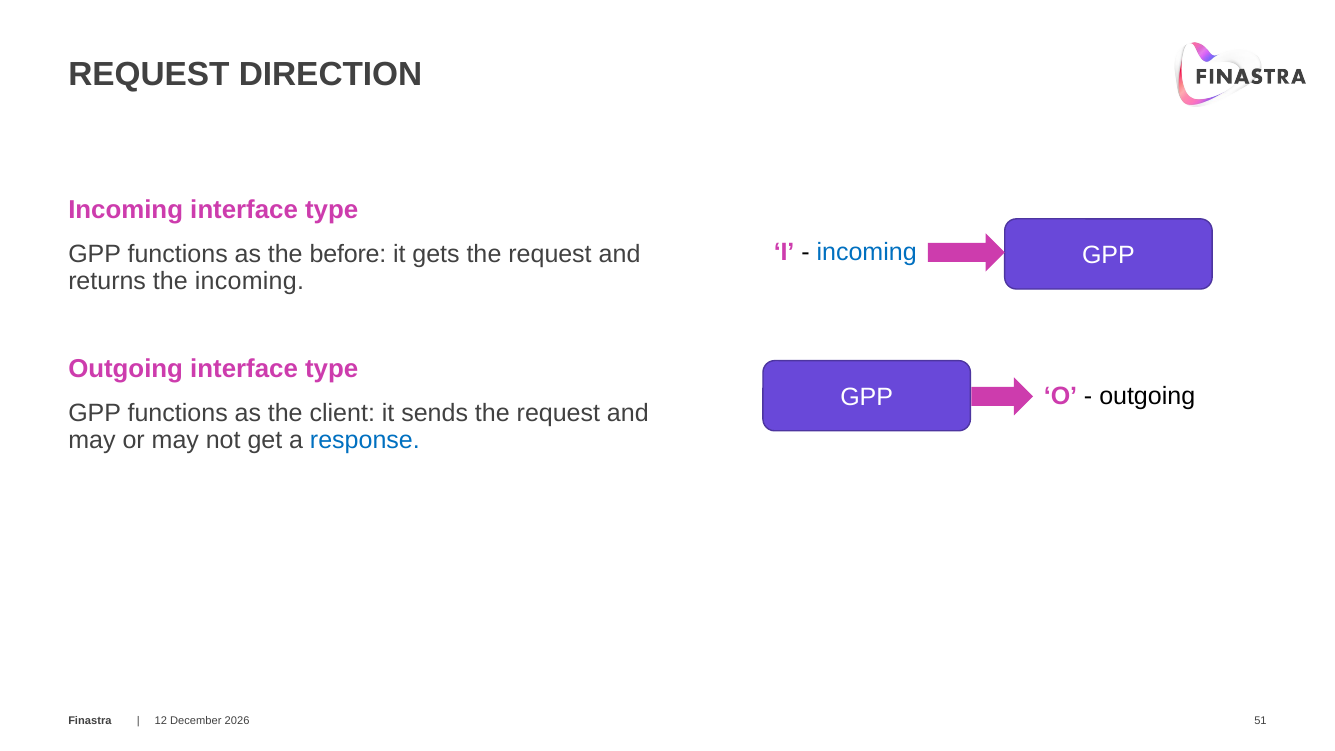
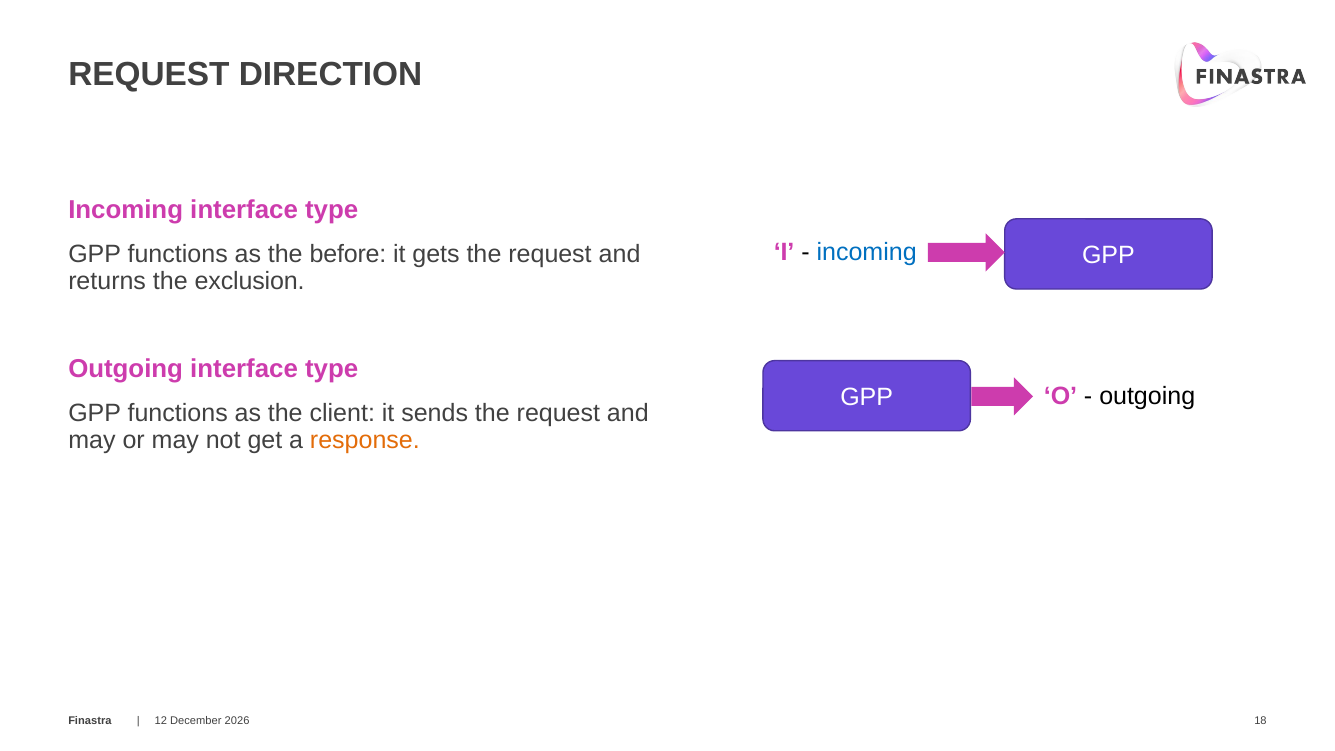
the incoming: incoming -> exclusion (250, 281)
response colour: blue -> orange (365, 440)
51: 51 -> 18 (1260, 721)
